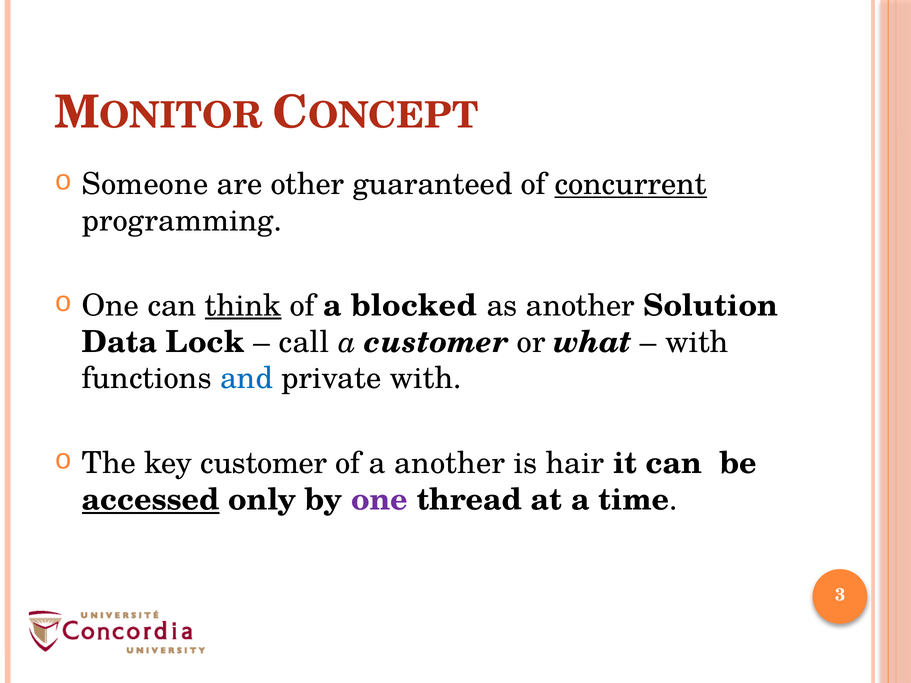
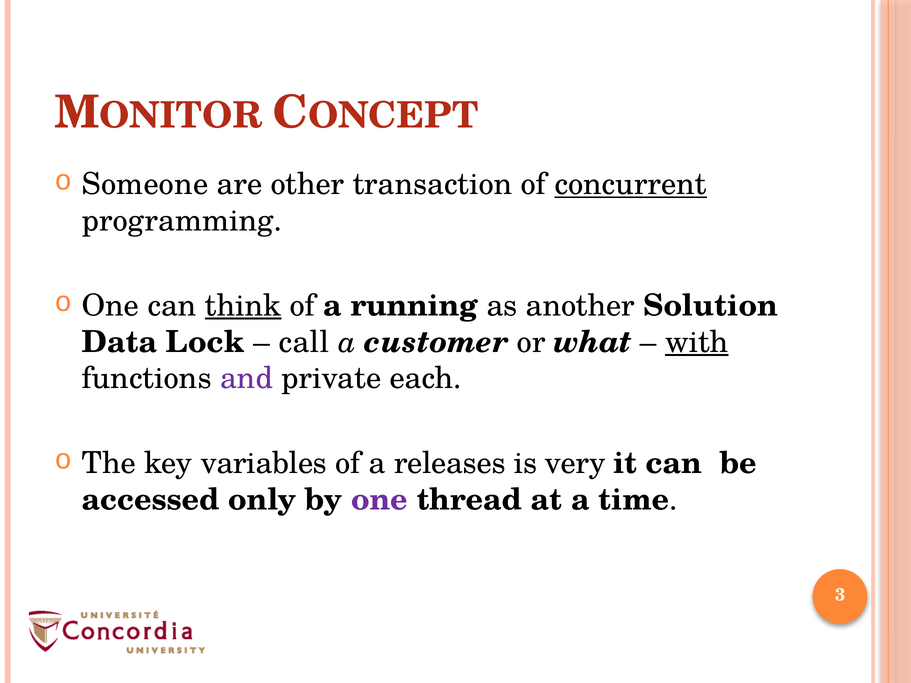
guaranteed: guaranteed -> transaction (433, 184)
blocked: blocked -> running (414, 306)
with underline: none -> present (697, 342)
and colour: blue -> purple (247, 379)
private with: with -> each (426, 379)
key customer: customer -> variables (264, 464)
a another: another -> releases (450, 464)
hair: hair -> very (575, 464)
accessed underline: present -> none (151, 500)
